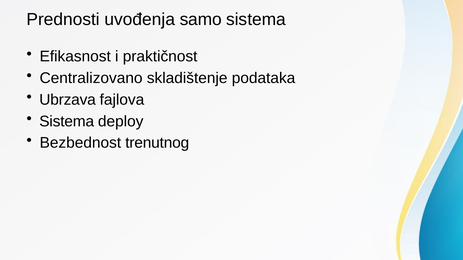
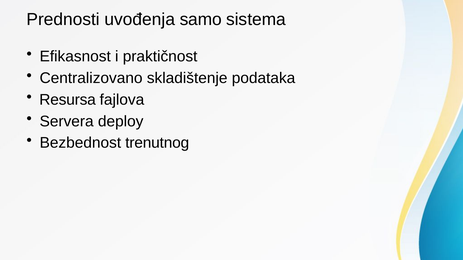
Ubrzava: Ubrzava -> Resursa (68, 100)
Sistema: Sistema -> Servera (67, 122)
